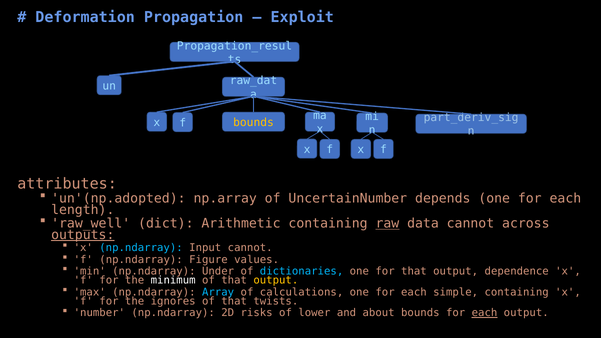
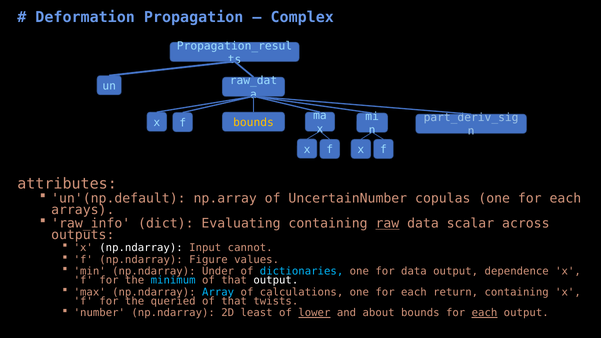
Exploit: Exploit -> Complex (302, 17)
un'(np.adopted: un'(np.adopted -> un'(np.default (118, 198)
depends: depends -> copulas (443, 198)
length: length -> arrays (83, 210)
raw_well: raw_well -> raw_info (91, 224)
Arithmetic: Arithmetic -> Evaluating (241, 224)
data cannot: cannot -> scalar (470, 224)
outputs underline: present -> none (83, 235)
np.ndarray colour: light blue -> white (141, 248)
for that: that -> data (414, 271)
minimum colour: white -> light blue (173, 280)
output colour: yellow -> white (276, 280)
simple: simple -> return (456, 292)
ignores: ignores -> queried (173, 301)
risks: risks -> least (257, 313)
lower underline: none -> present (314, 313)
